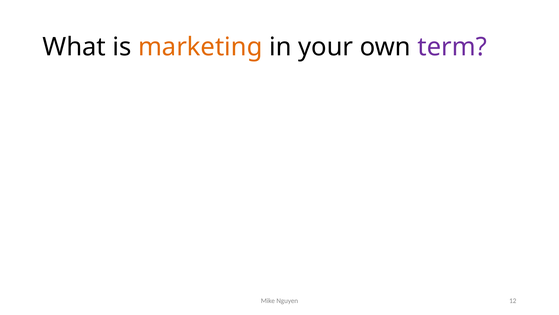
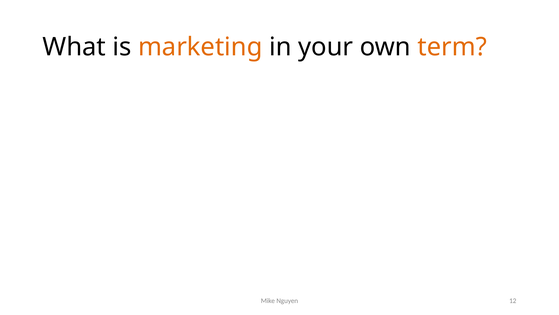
term colour: purple -> orange (452, 47)
